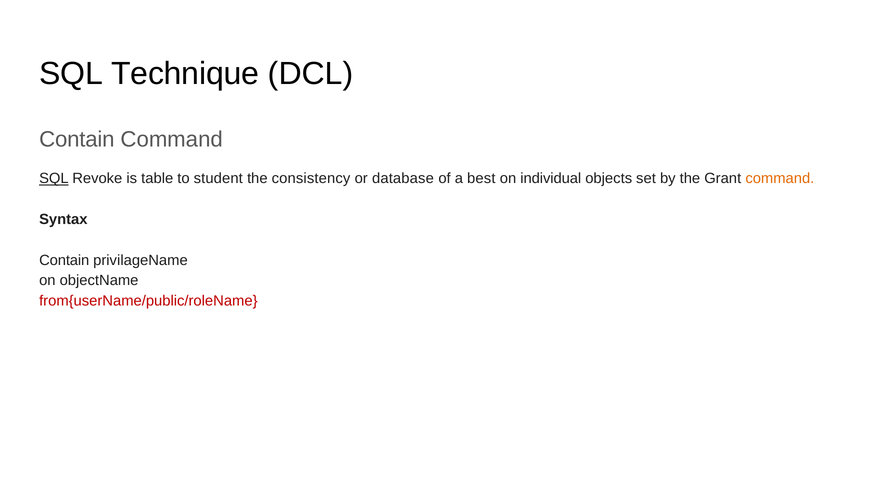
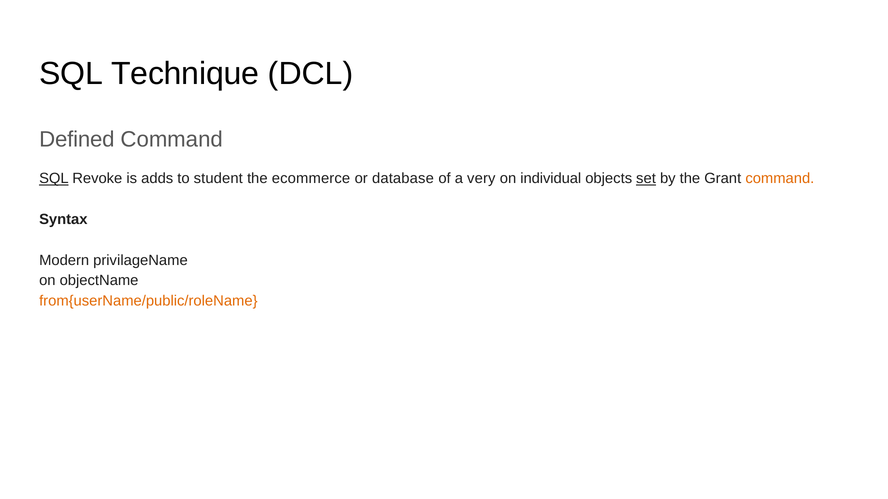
Contain: Contain -> Defined (77, 140)
table: table -> adds (157, 179)
consistency: consistency -> ecommerce (311, 179)
best: best -> very (481, 179)
set underline: none -> present (646, 179)
Contain: Contain -> Modern (64, 260)
from{userName/public/roleName colour: red -> orange (148, 301)
